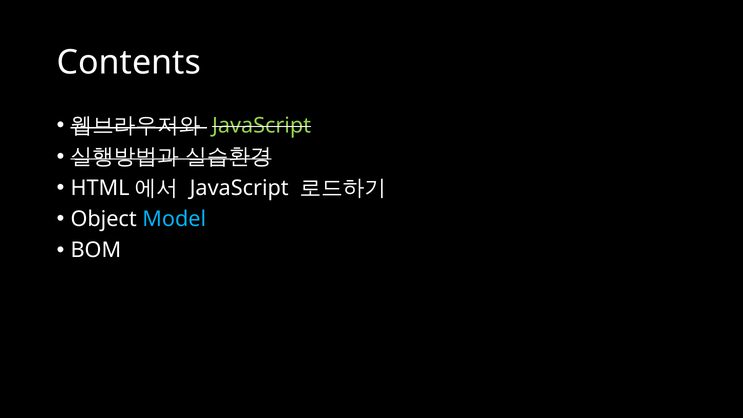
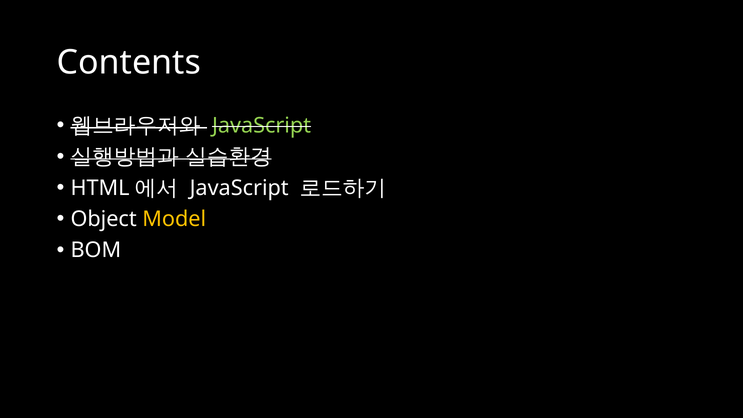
Model colour: light blue -> yellow (174, 219)
